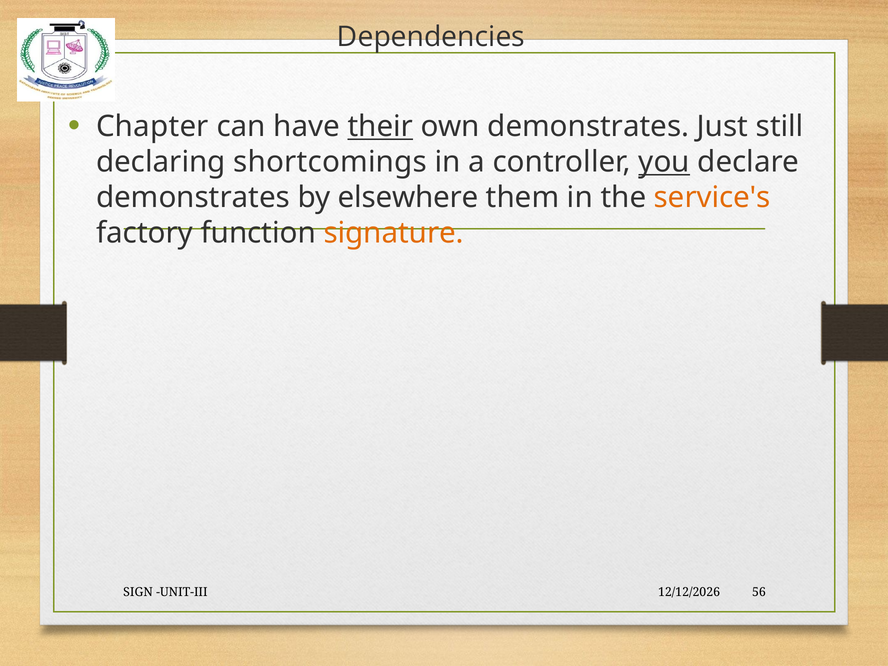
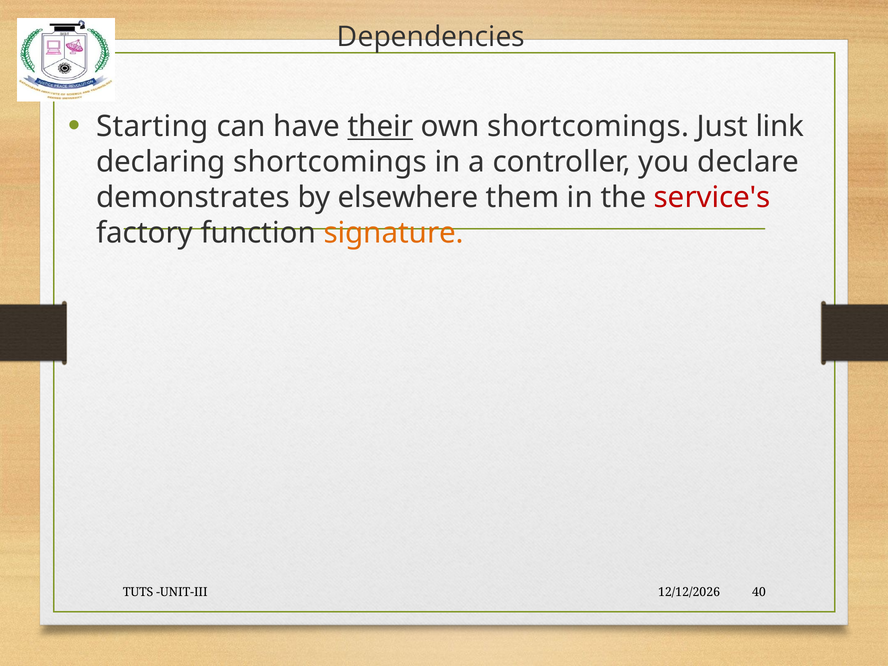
Chapter: Chapter -> Starting (152, 127)
own demonstrates: demonstrates -> shortcomings (588, 127)
still: still -> link (780, 127)
you underline: present -> none (664, 162)
service's colour: orange -> red (712, 198)
SIGN: SIGN -> TUTS (138, 592)
56: 56 -> 40 (759, 592)
